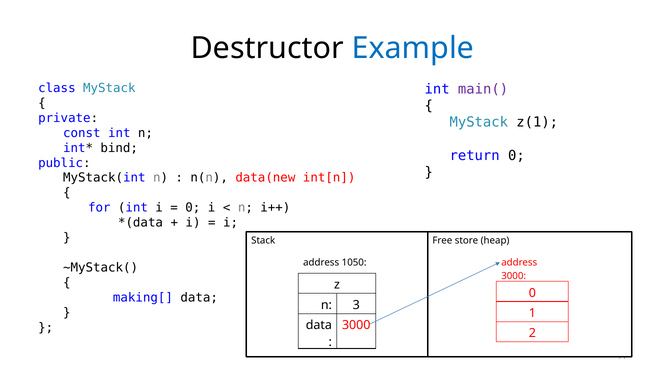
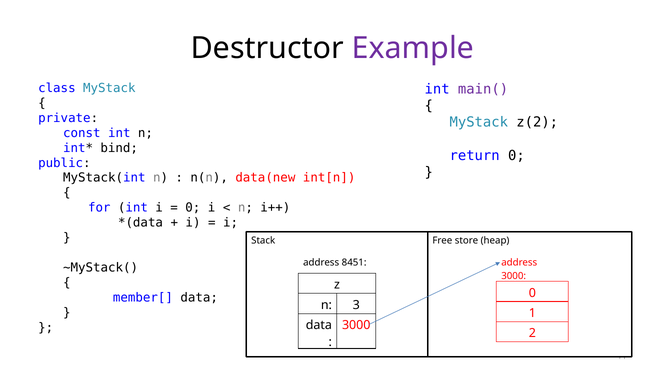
Example colour: blue -> purple (413, 48)
z(1: z(1 -> z(2 (537, 122)
1050: 1050 -> 8451 (354, 263)
making[: making[ -> member[ (143, 298)
